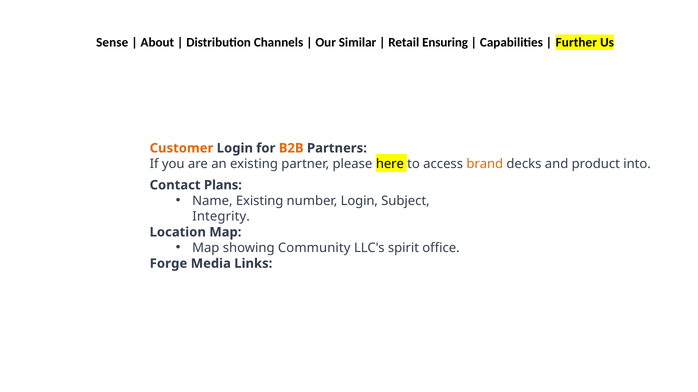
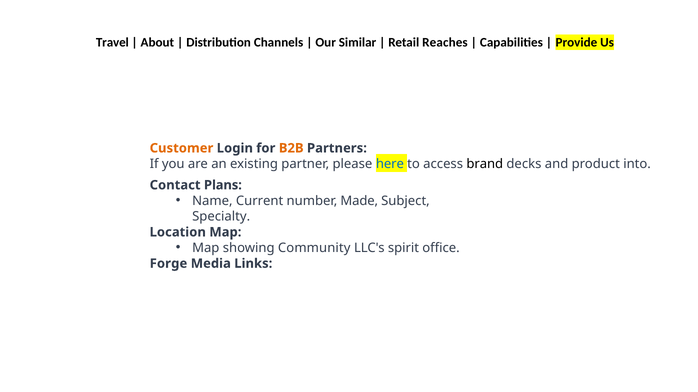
Sense: Sense -> Travel (112, 42)
Ensuring: Ensuring -> Reaches (445, 42)
Further: Further -> Provide (576, 42)
here colour: black -> blue (390, 164)
brand colour: orange -> black (485, 164)
Name Existing: Existing -> Current (260, 201)
number Login: Login -> Made (359, 201)
Integrity: Integrity -> Specialty (221, 217)
